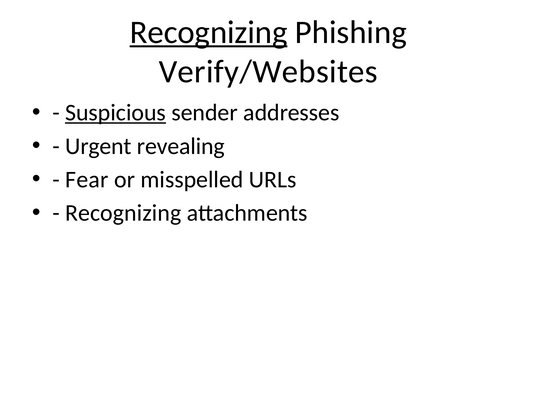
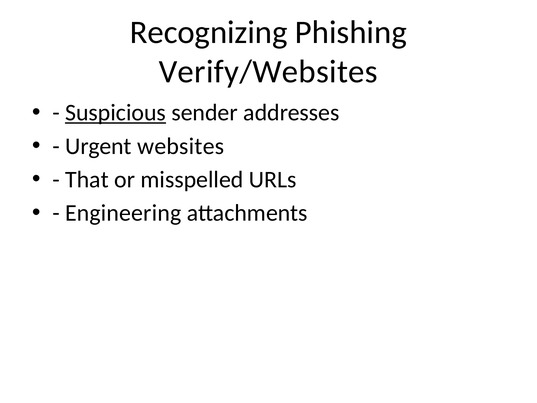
Recognizing underline: present -> none (209, 32)
revealing: revealing -> websites (181, 146)
Fear: Fear -> That (87, 180)
Recognizing: Recognizing -> Engineering (123, 213)
